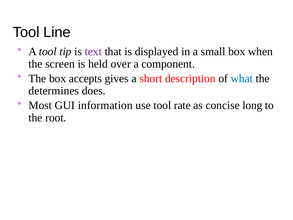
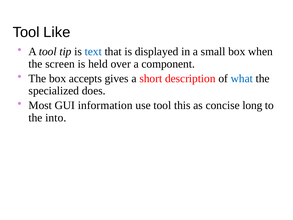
Line: Line -> Like (57, 32)
text colour: purple -> blue (93, 52)
determines: determines -> specialized (54, 91)
rate: rate -> this (182, 105)
root: root -> into (56, 118)
